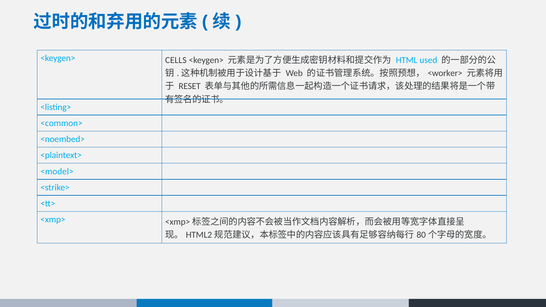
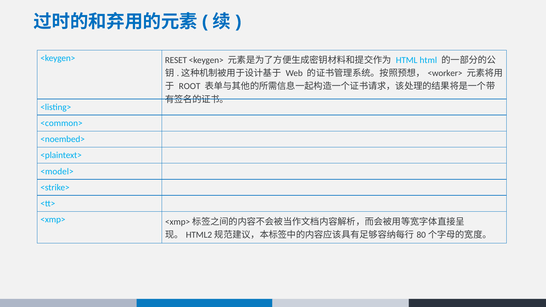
CELLS: CELLS -> RESET (176, 60)
HTML used: used -> html (428, 60)
RESET: RESET -> ROOT (190, 86)
